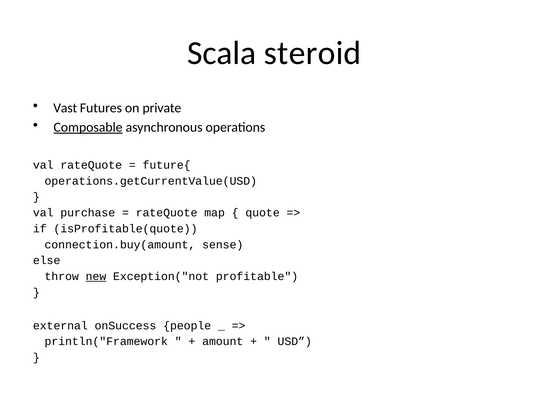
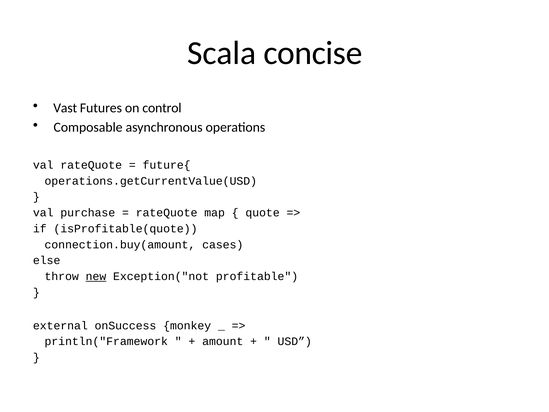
steroid: steroid -> concise (313, 53)
private: private -> control (162, 108)
Composable underline: present -> none (88, 127)
sense: sense -> cases (223, 244)
people: people -> monkey (187, 325)
